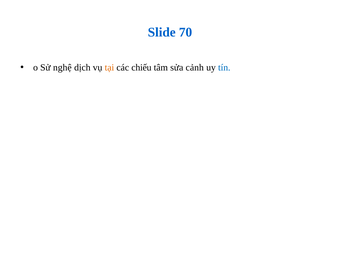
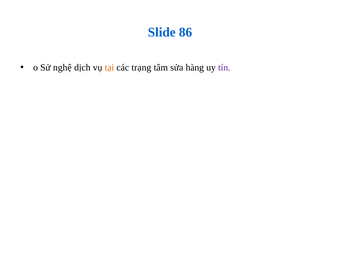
70: 70 -> 86 (186, 32)
chiếu: chiếu -> trạng (141, 68)
cảnh: cảnh -> hàng (195, 68)
tín colour: blue -> purple (224, 68)
